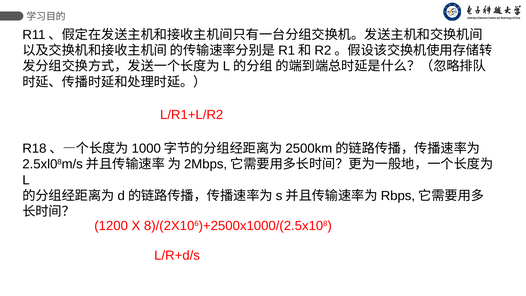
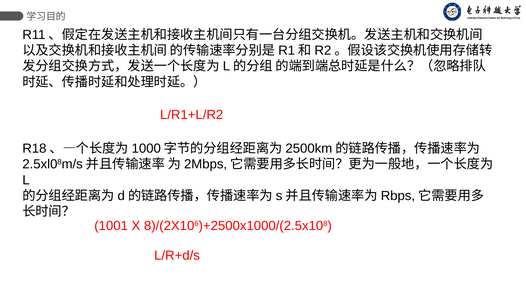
1200: 1200 -> 1001 (111, 226)
